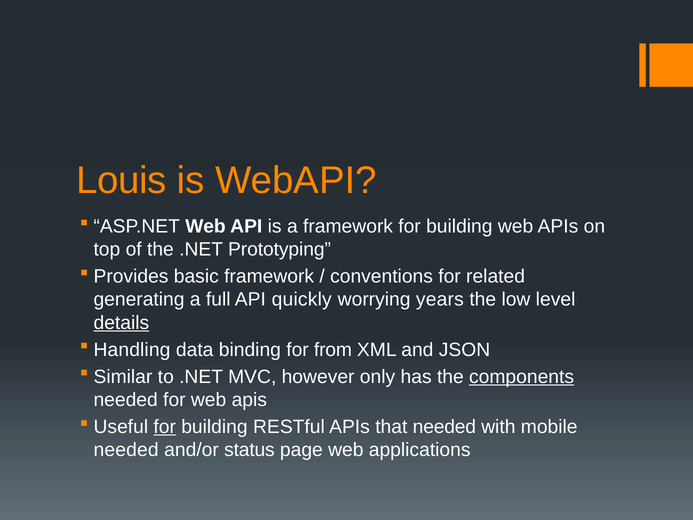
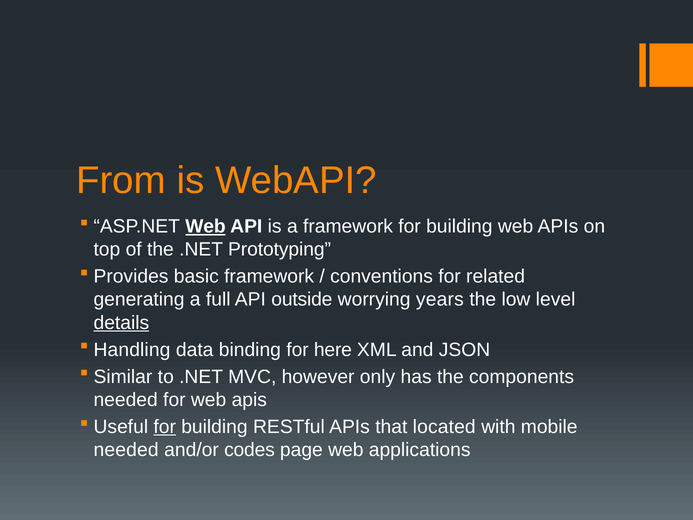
Louis: Louis -> From (121, 181)
Web underline: none -> present (205, 226)
quickly: quickly -> outside (302, 299)
from: from -> here (333, 350)
components underline: present -> none (522, 376)
that needed: needed -> located (444, 427)
status: status -> codes (249, 450)
